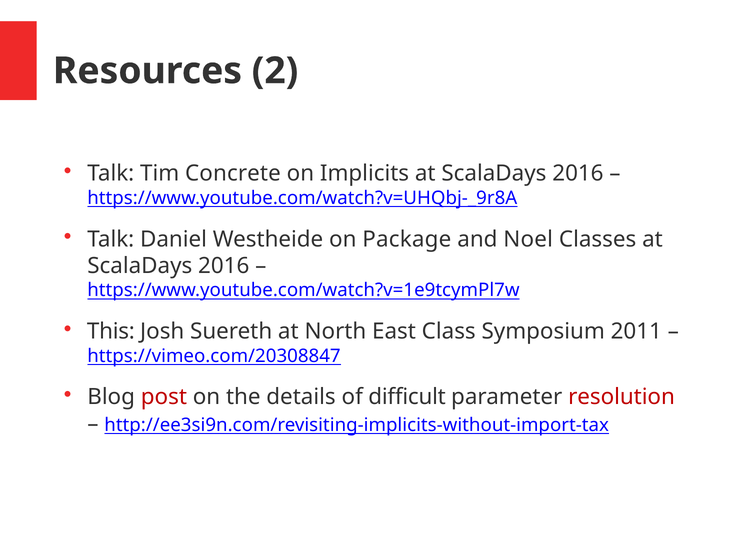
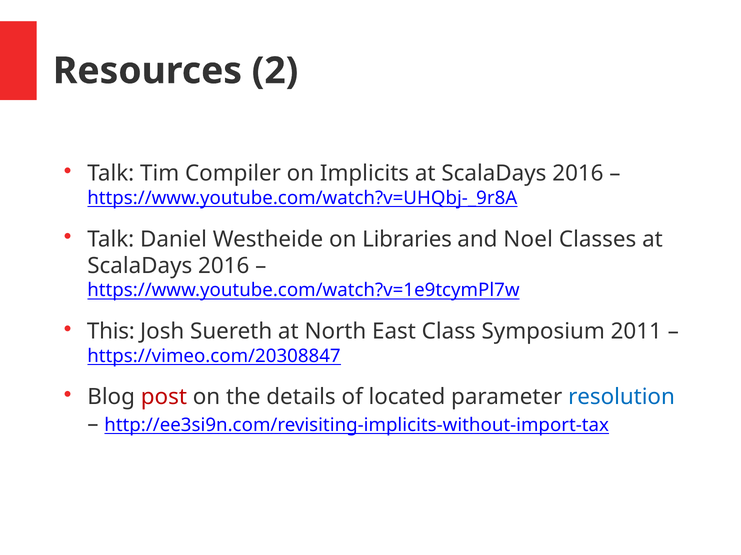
Concrete: Concrete -> Compiler (233, 174)
Package: Package -> Libraries (407, 239)
difficult: difficult -> located (407, 398)
resolution colour: red -> blue (622, 398)
